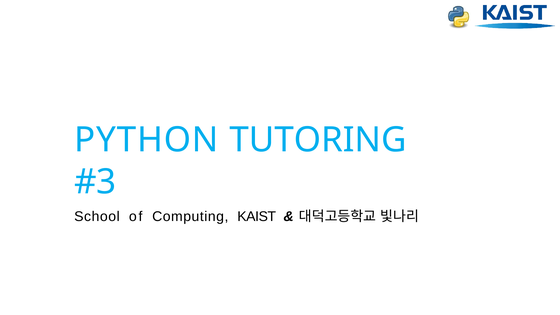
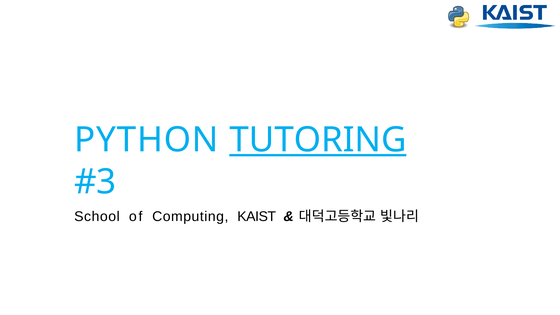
TUTORING underline: none -> present (318, 140)
